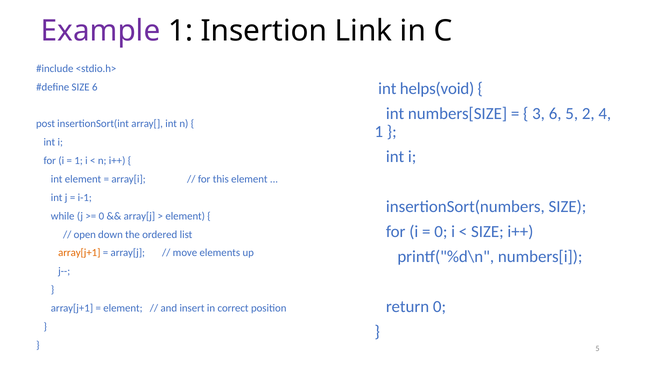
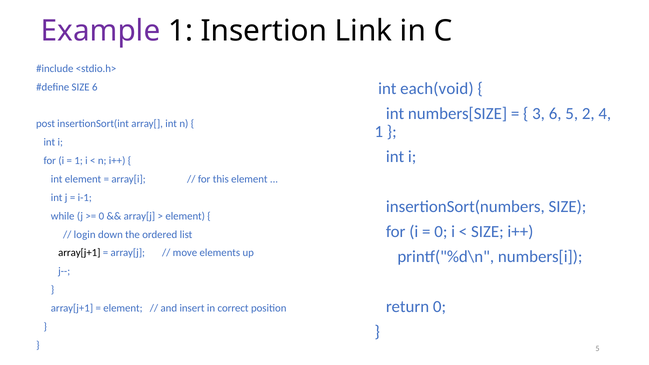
helps(void: helps(void -> each(void (437, 89)
open: open -> login (85, 235)
array[j+1 colour: orange -> black (79, 253)
